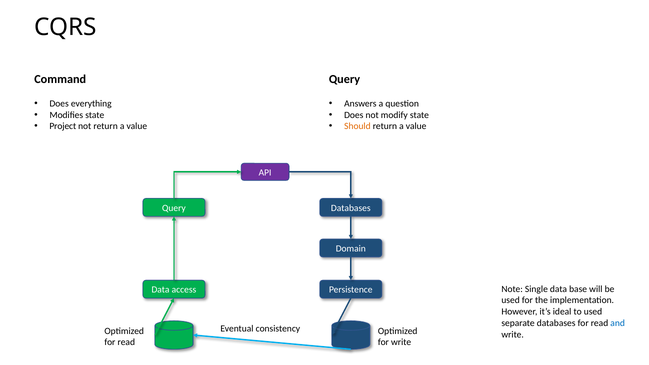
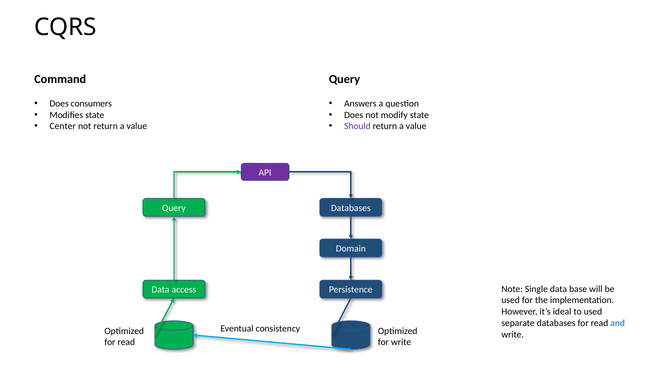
everything: everything -> consumers (91, 104)
Project: Project -> Center (63, 126)
Should colour: orange -> purple (357, 126)
